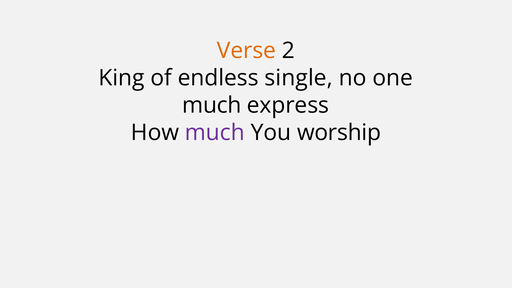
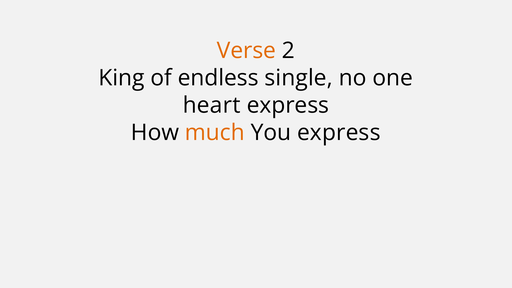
much: much -> heart (212, 105)
much colour: purple -> orange (215, 133)
You worship: worship -> express (339, 133)
